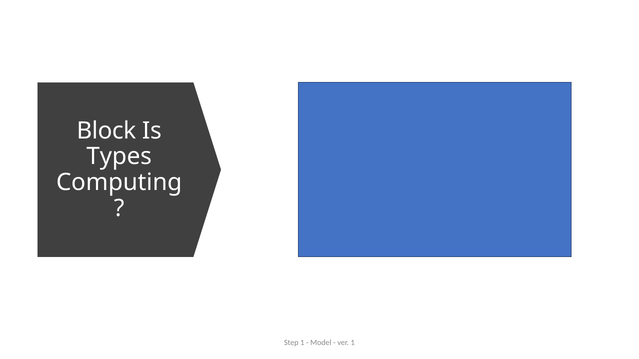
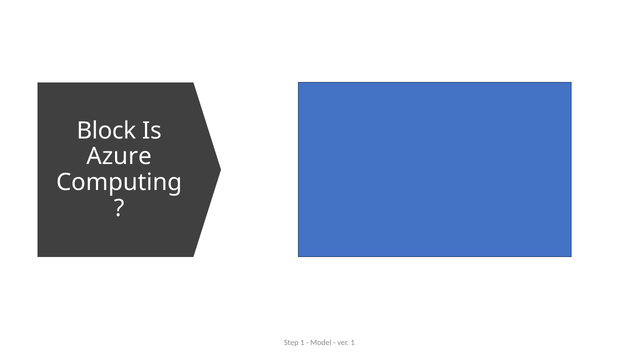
Types: Types -> Azure (119, 157)
